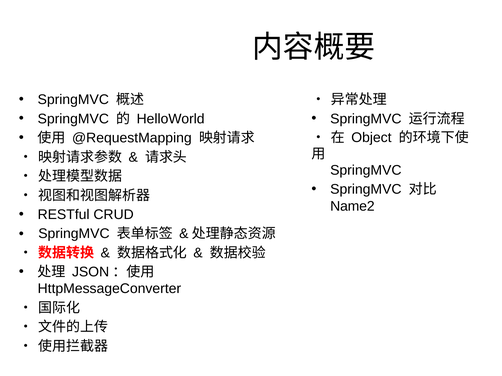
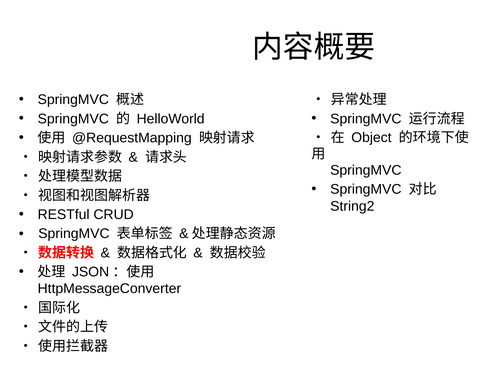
Name2: Name2 -> String2 (352, 206)
